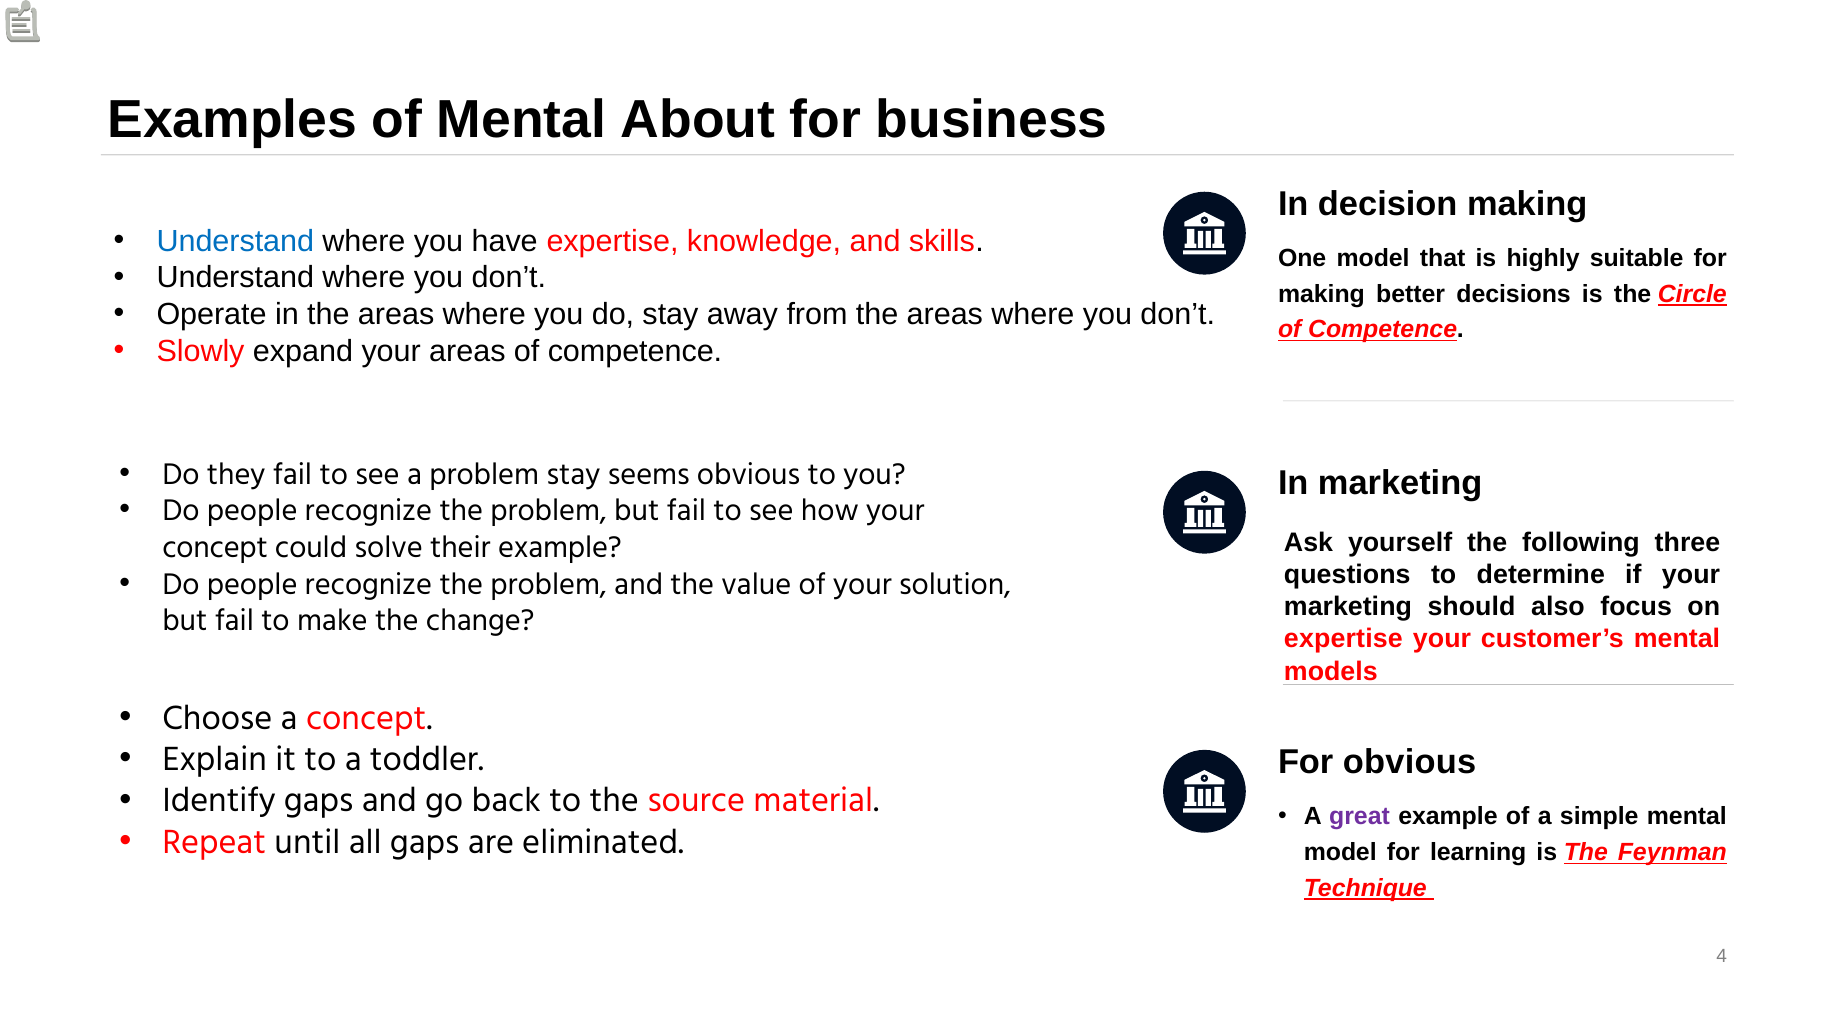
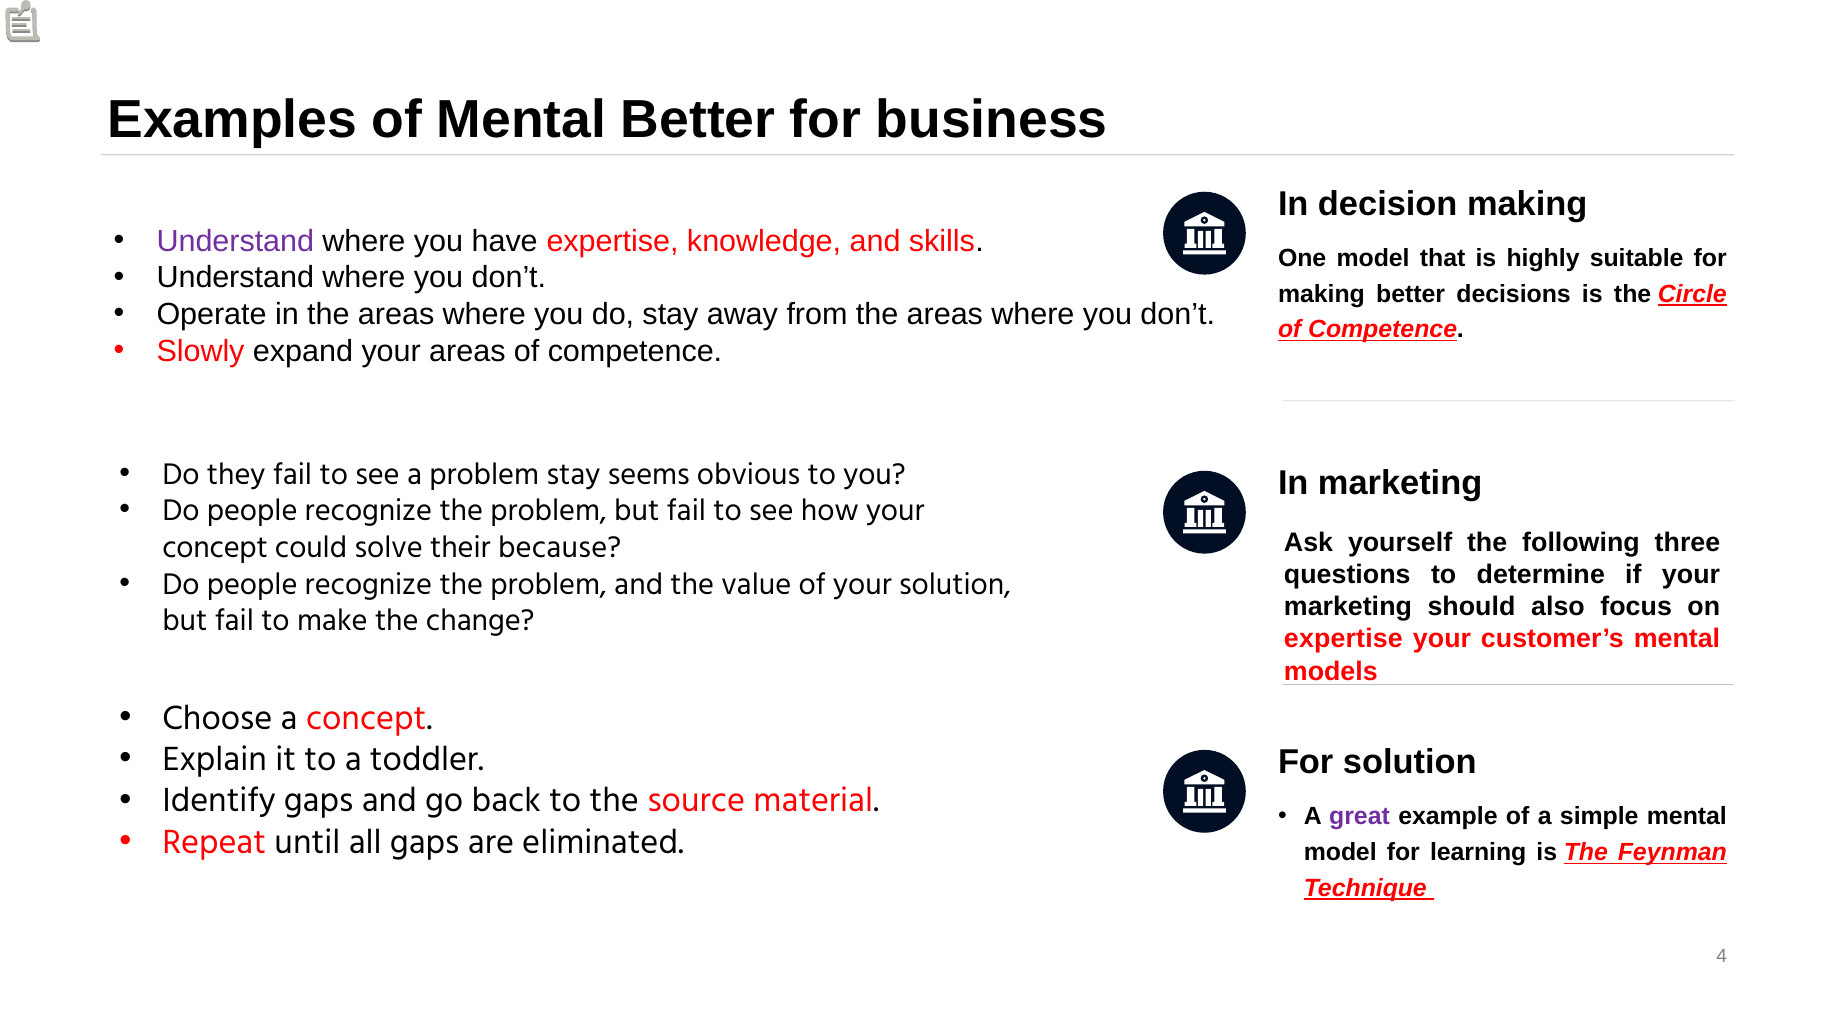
Mental About: About -> Better (698, 120)
Understand colour: blue -> purple (235, 241)
their example: example -> because (560, 547)
For obvious: obvious -> solution (1410, 762)
